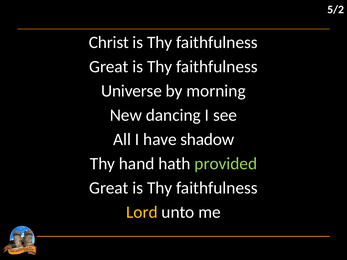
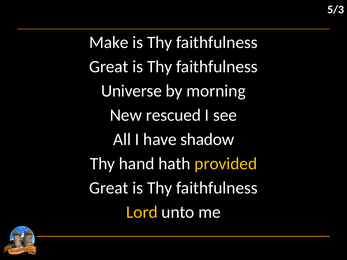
5/2: 5/2 -> 5/3 (336, 9)
Christ: Christ -> Make (109, 42)
dancing: dancing -> rescued (173, 115)
provided colour: light green -> yellow (226, 164)
